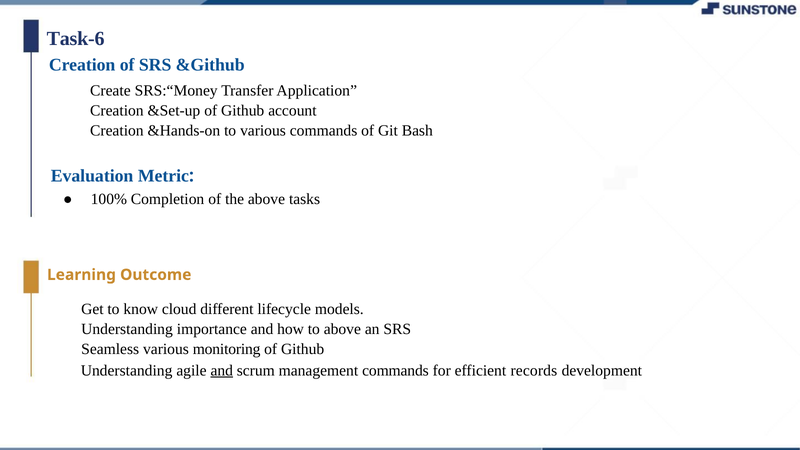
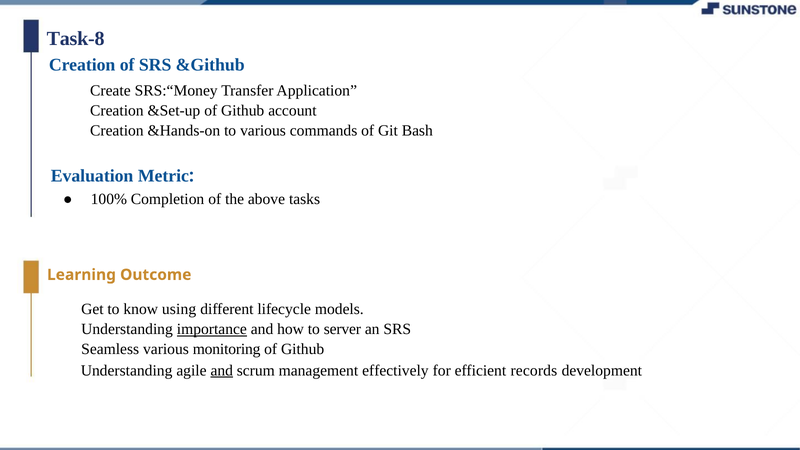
Task-6: Task-6 -> Task-8 (76, 39)
cloud: cloud -> using (179, 309)
importance underline: none -> present (212, 329)
to above: above -> server (342, 329)
management commands: commands -> effectively (395, 370)
